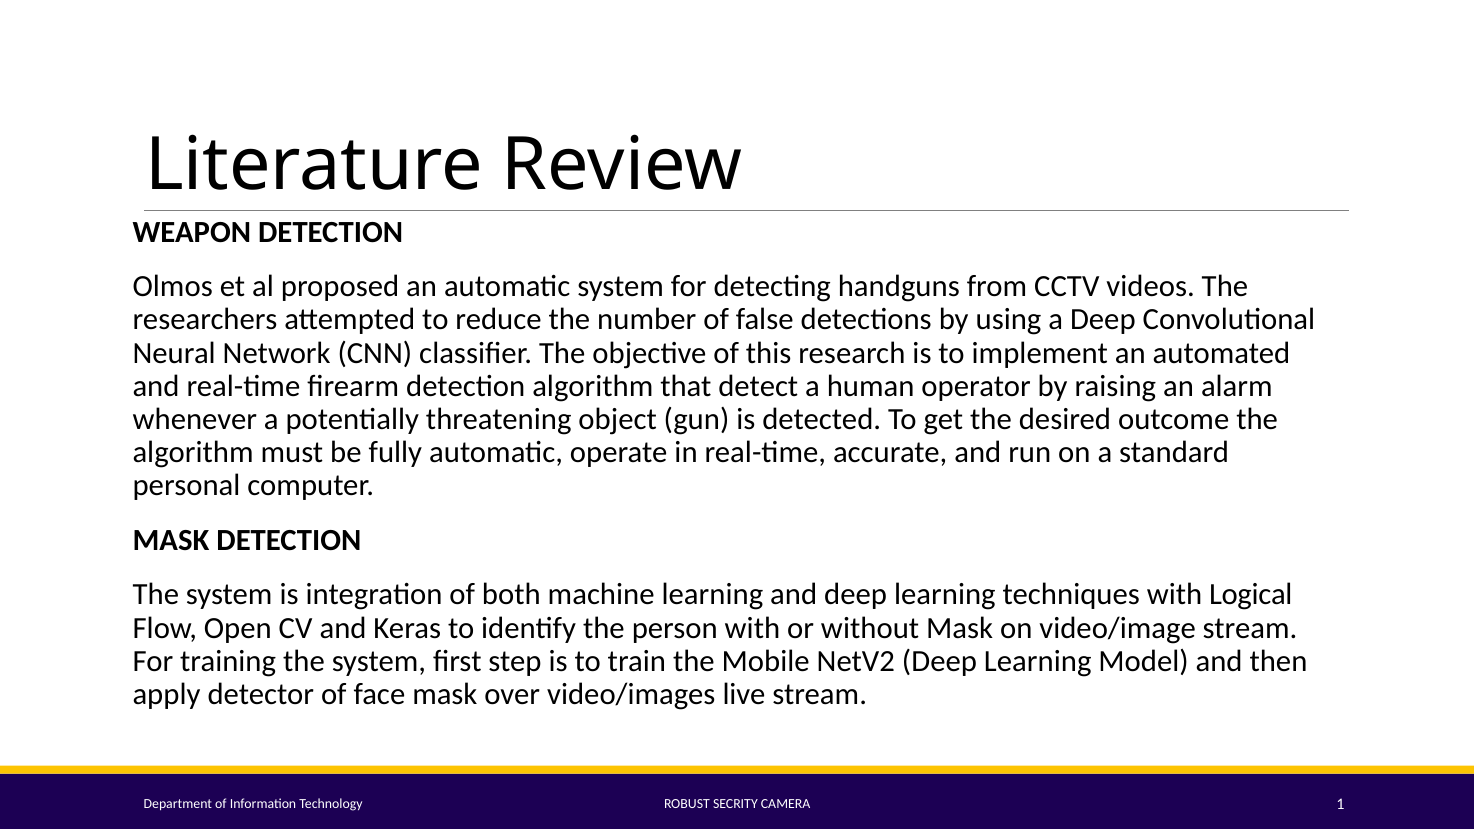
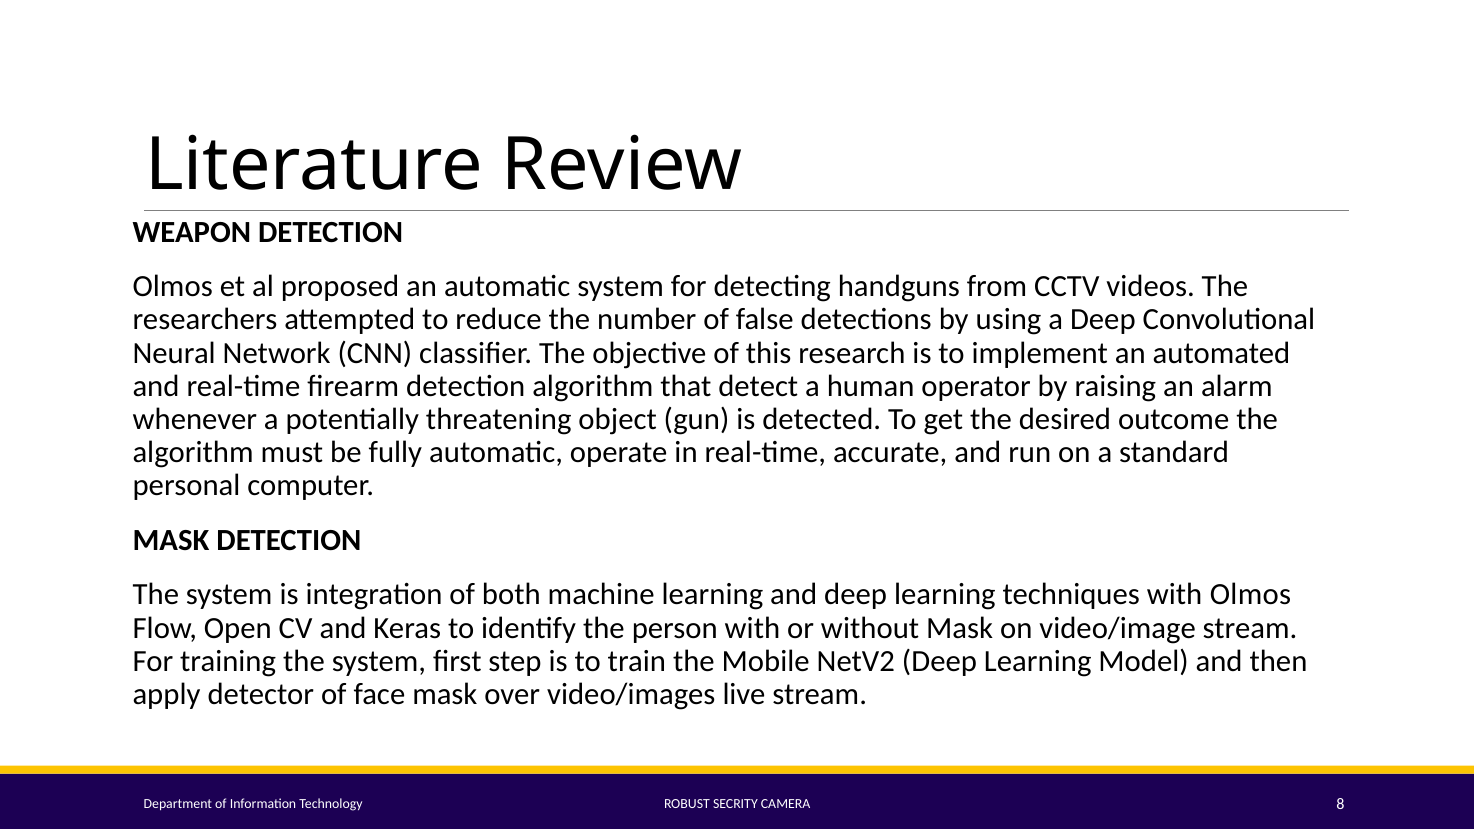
with Logical: Logical -> Olmos (1250, 595)
1: 1 -> 8 (1340, 804)
